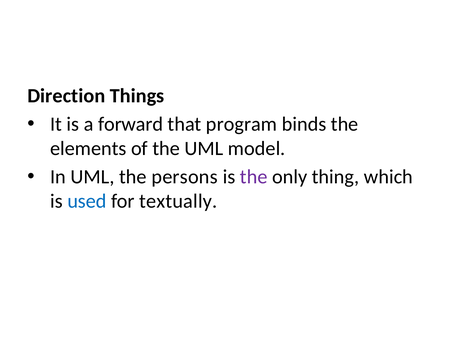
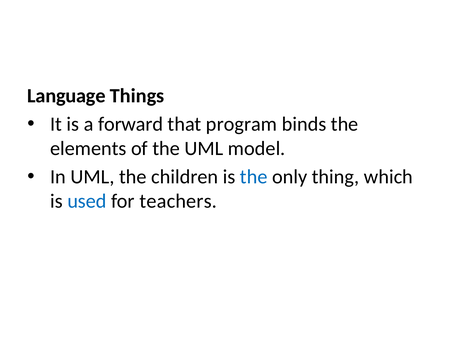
Direction: Direction -> Language (66, 96)
persons: persons -> children (185, 177)
the colour: purple -> blue (254, 177)
textually: textually -> teachers (178, 201)
